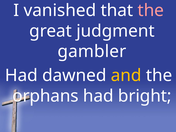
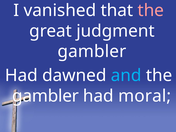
and colour: yellow -> light blue (126, 75)
orphans: orphans -> gambler (45, 96)
bright: bright -> moral (145, 96)
